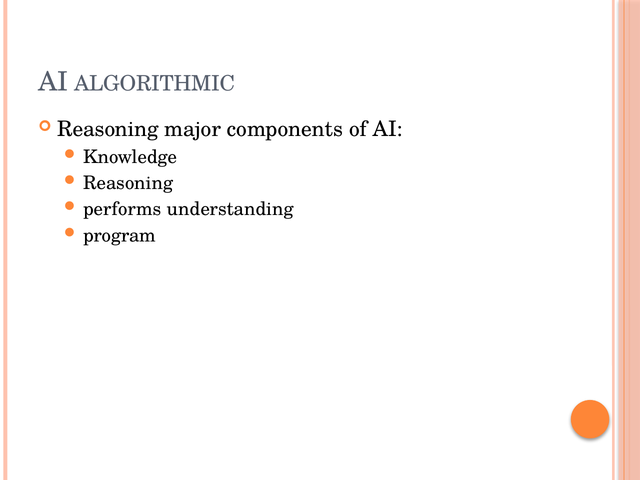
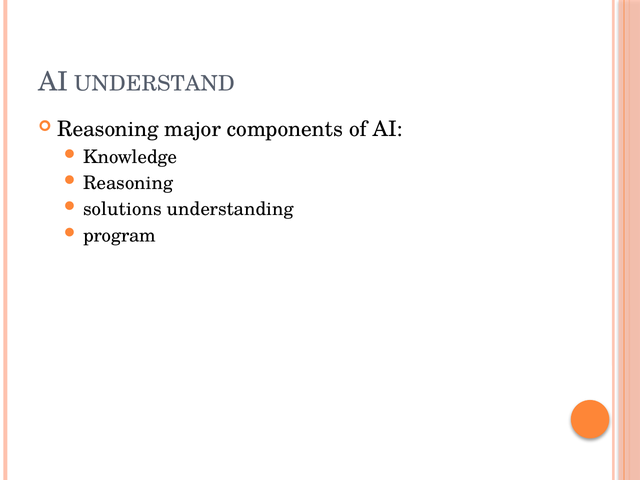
ALGORITHMIC: ALGORITHMIC -> UNDERSTAND (154, 84)
performs: performs -> solutions (122, 209)
